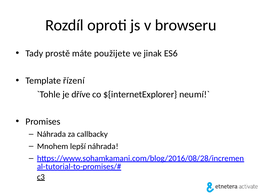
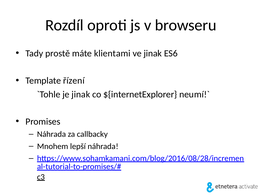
použijete: použijete -> klientami (112, 53)
je dříve: dříve -> jinak (81, 95)
